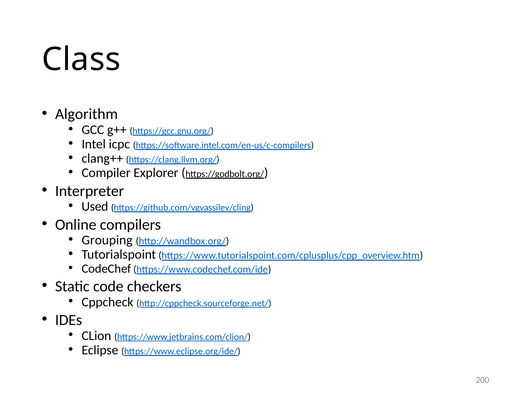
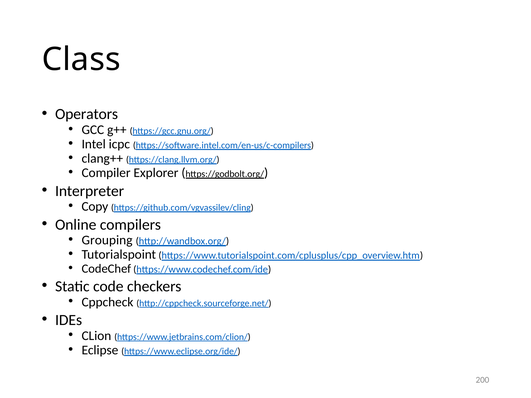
Algorithm: Algorithm -> Operators (87, 114)
Used: Used -> Copy (95, 207)
